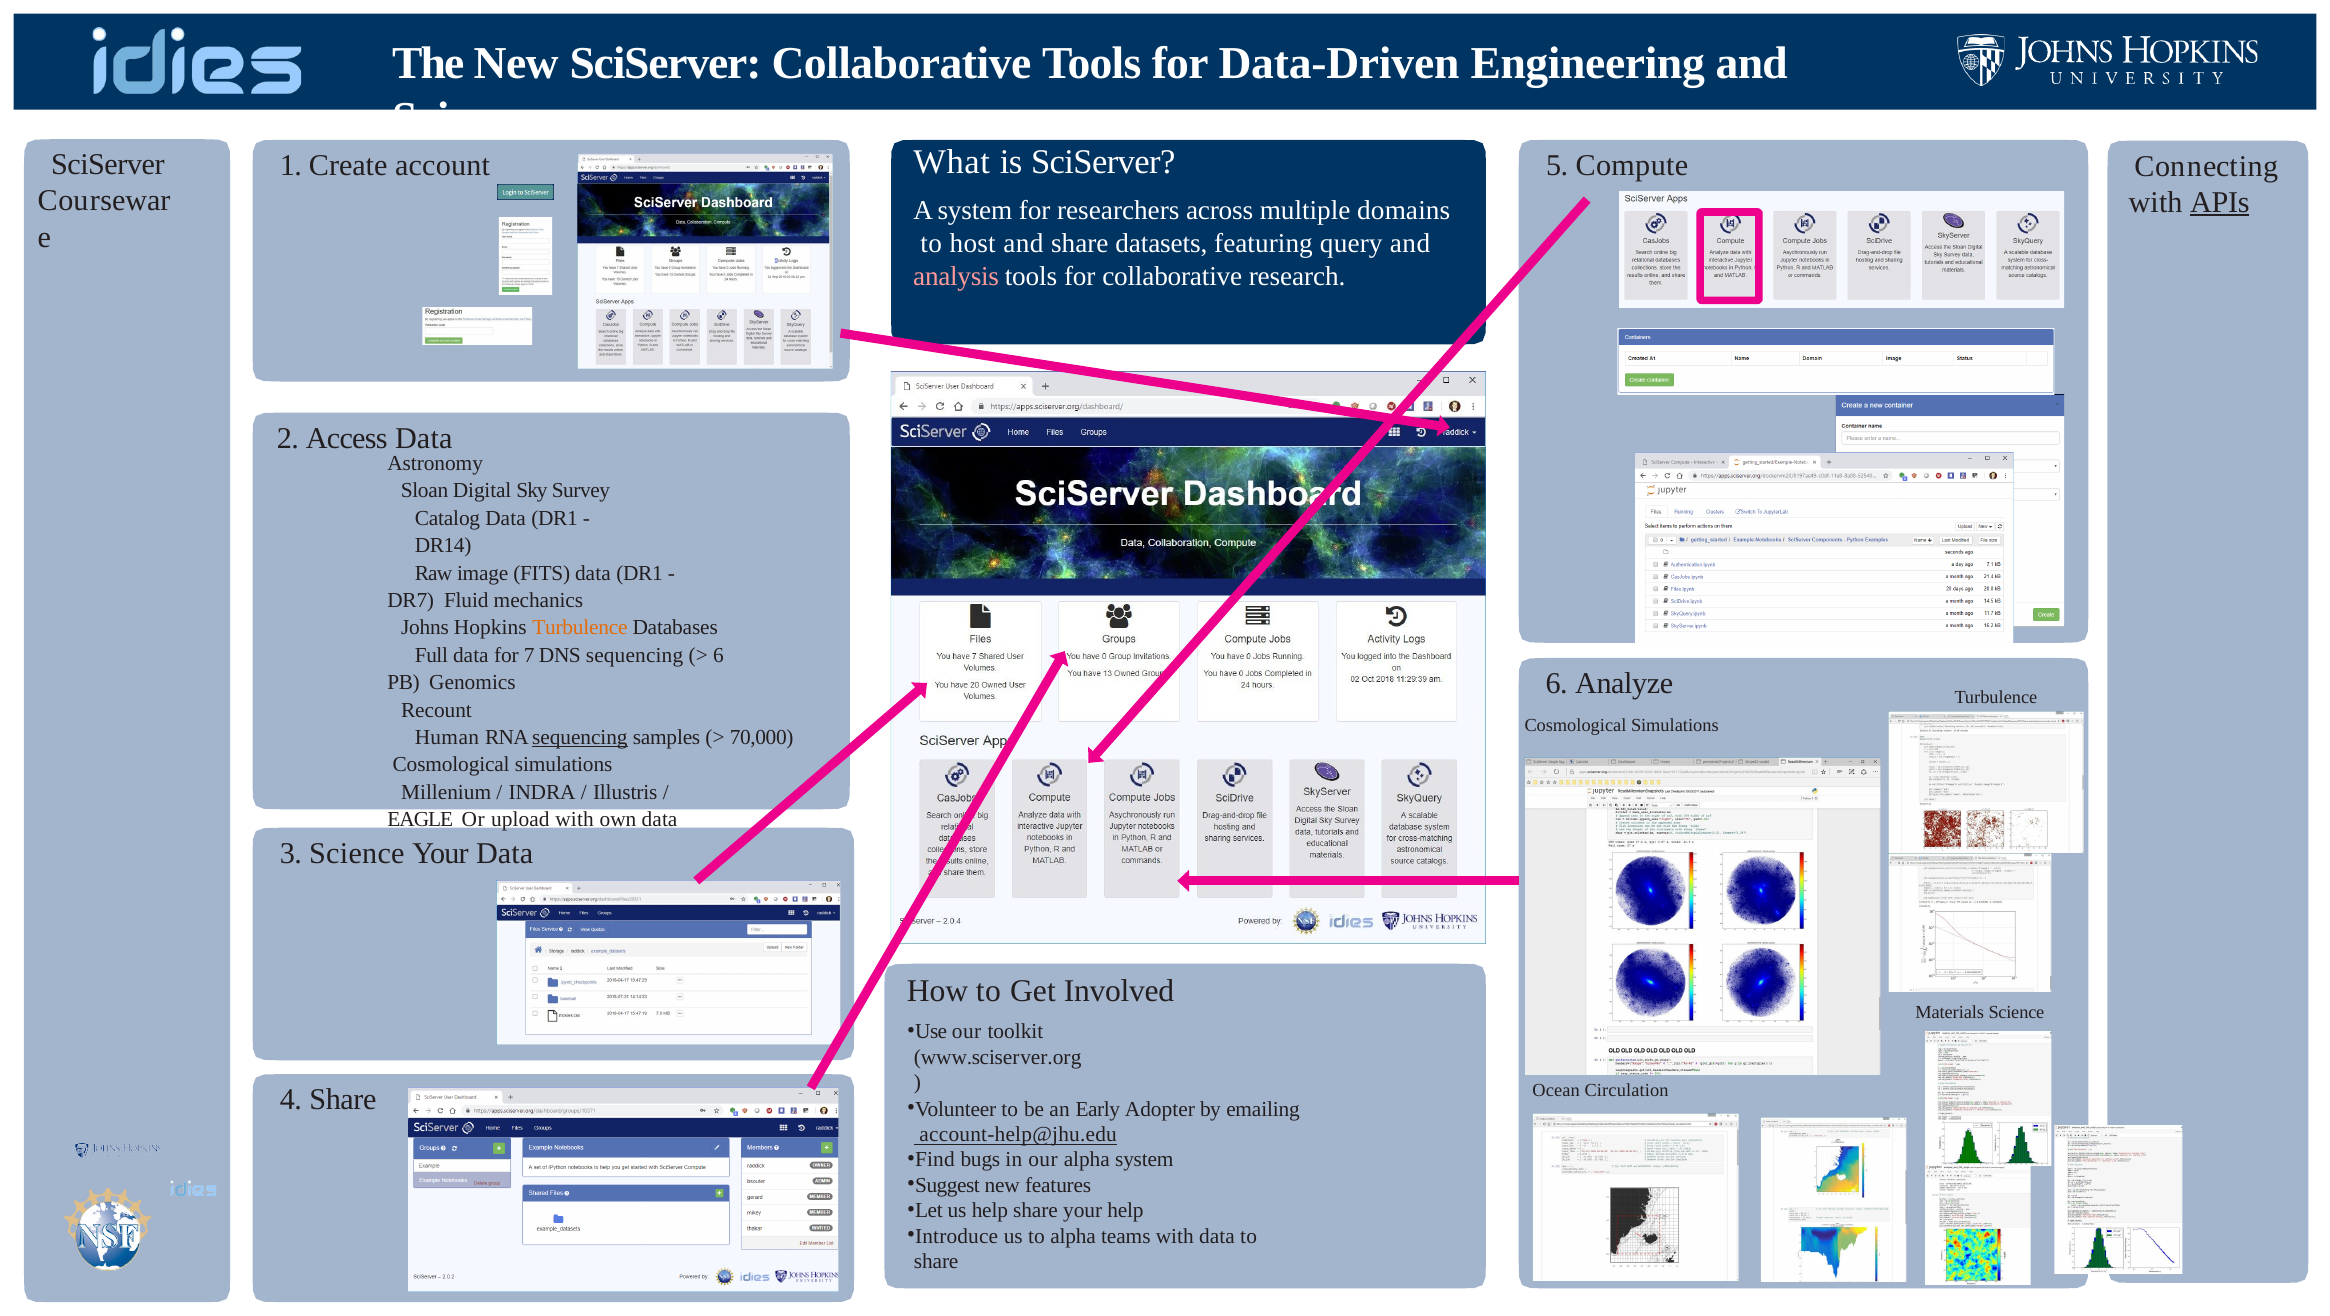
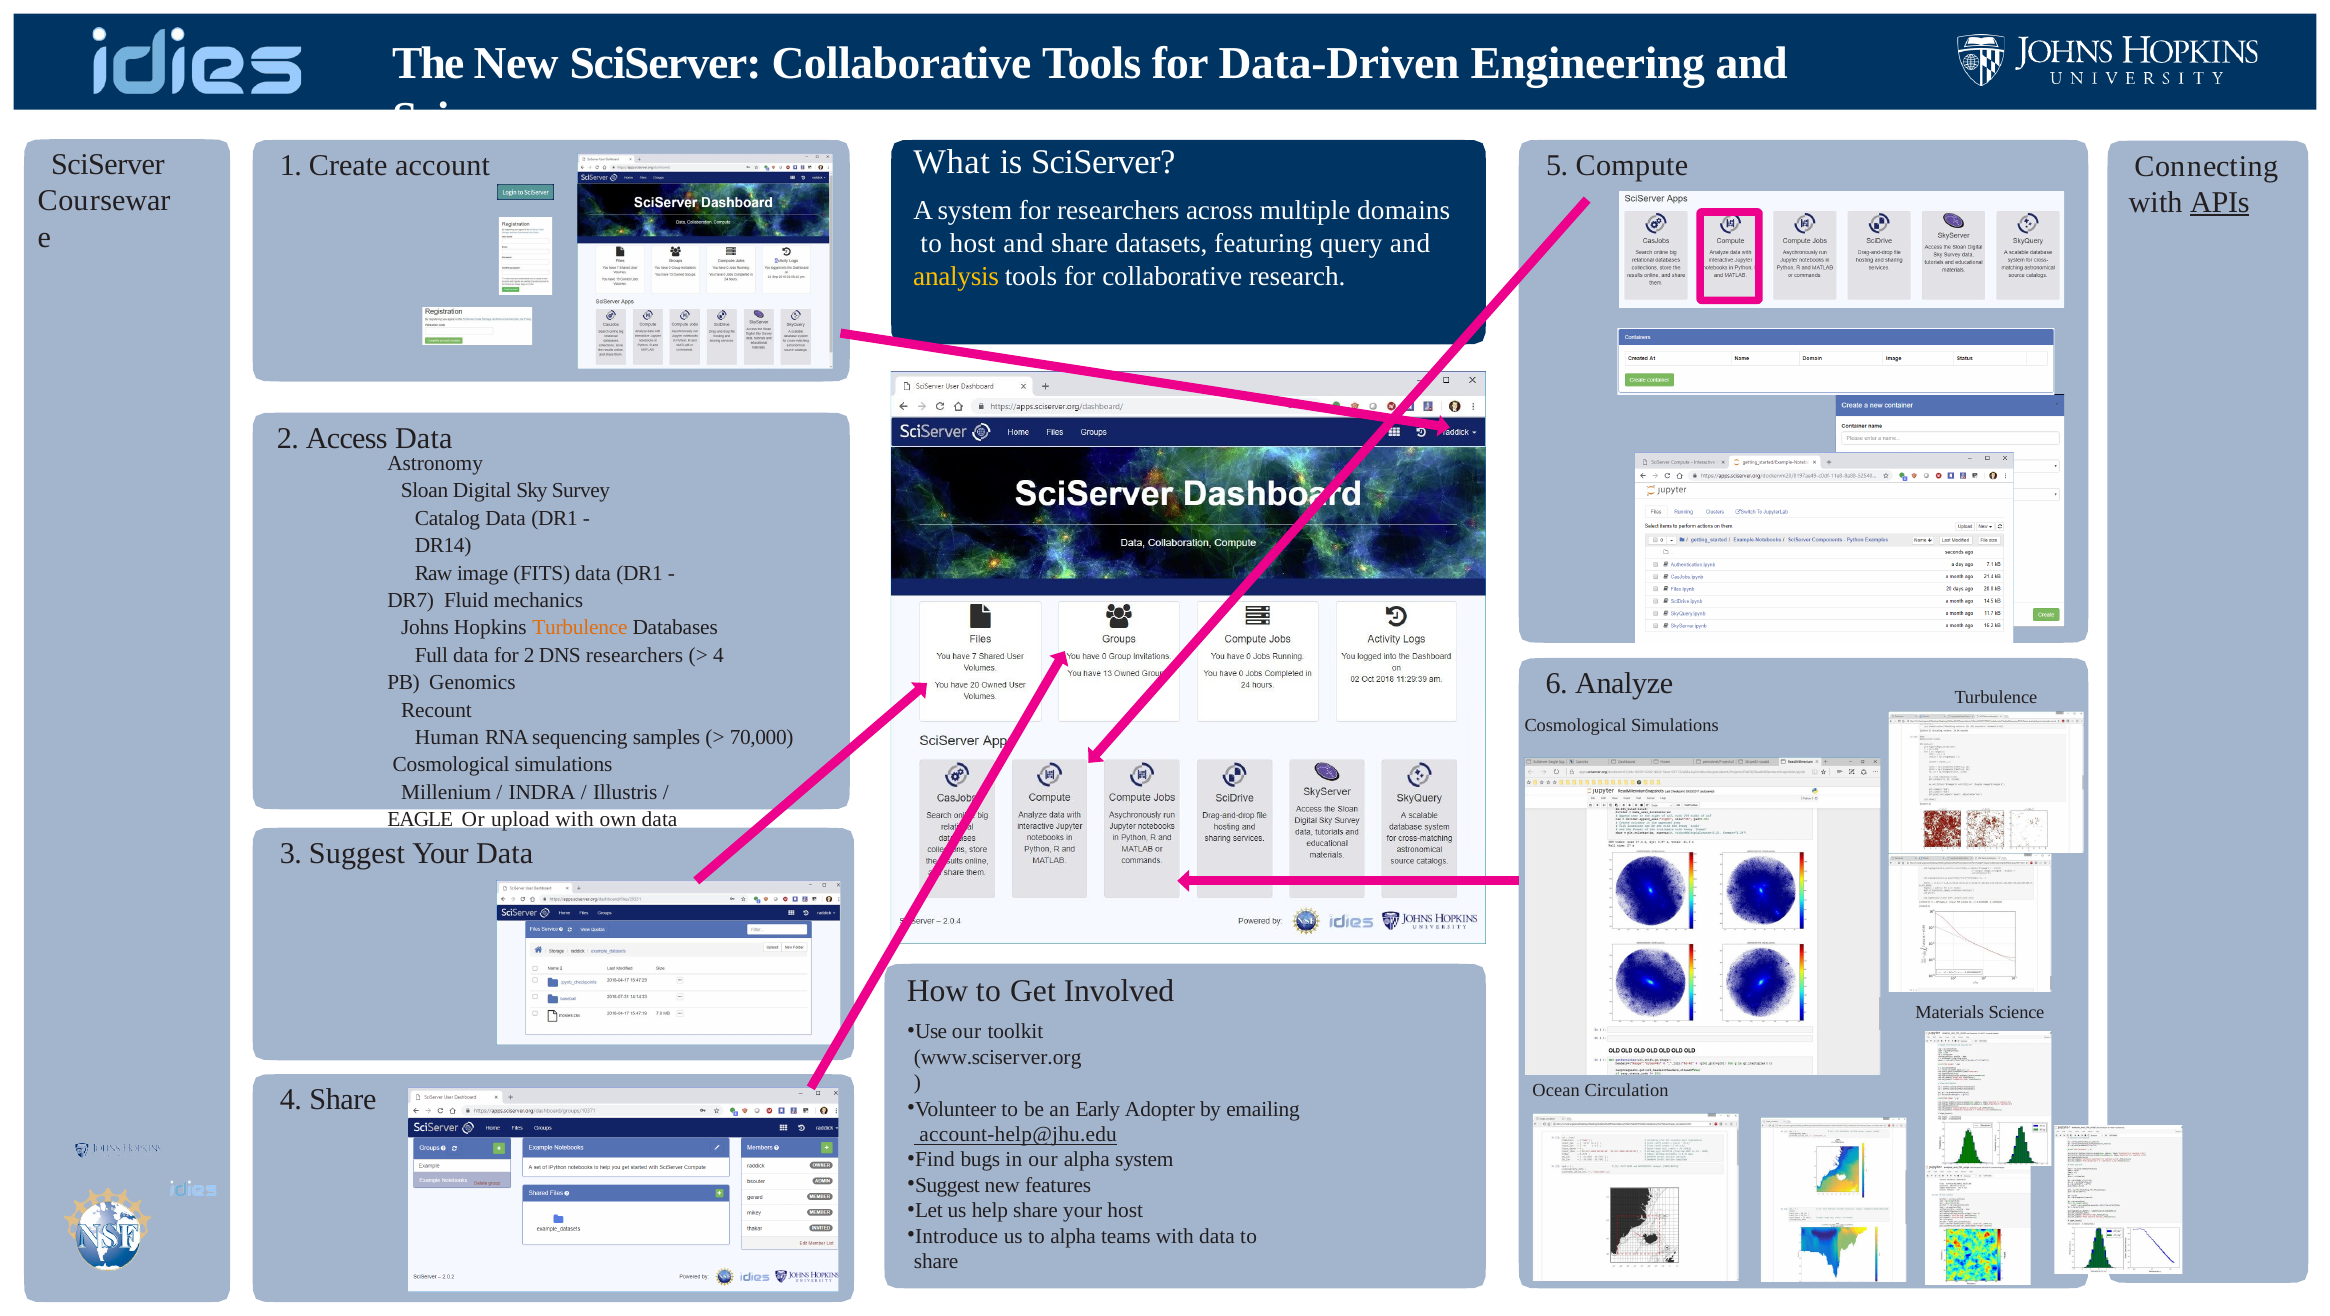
analysis colour: pink -> yellow (956, 276)
for 7: 7 -> 2 (529, 655)
DNS sequencing: sequencing -> researchers (635, 655)
6: 6 -> 4 (718, 655)
sequencing underline: present -> none (580, 737)
3 Science: Science -> Suggest (357, 853)
your help: help -> host (1125, 1211)
